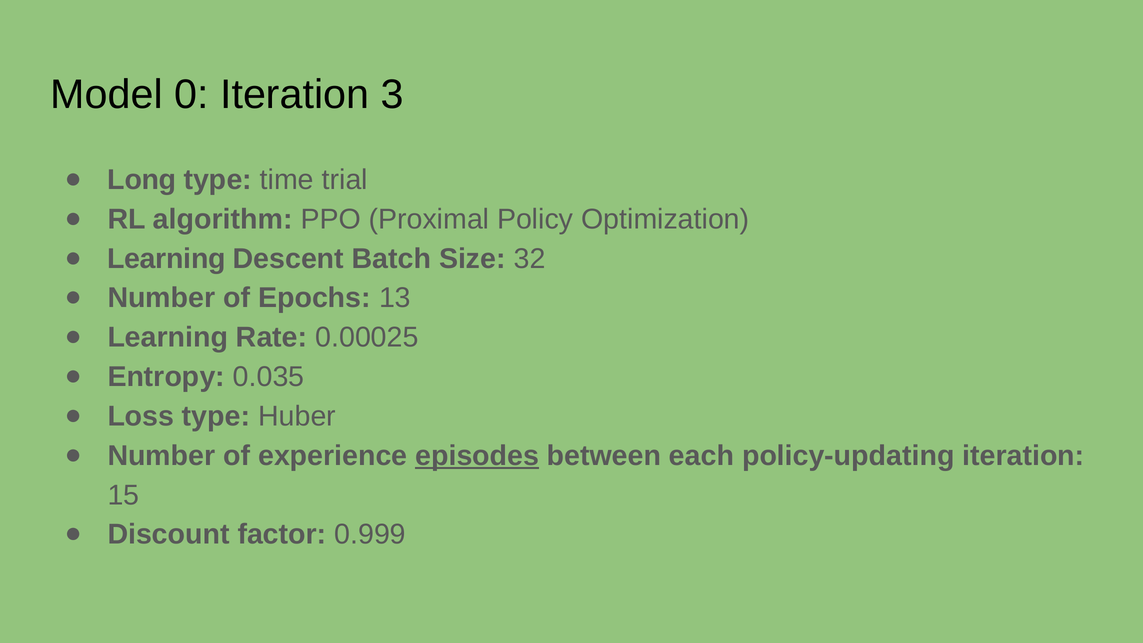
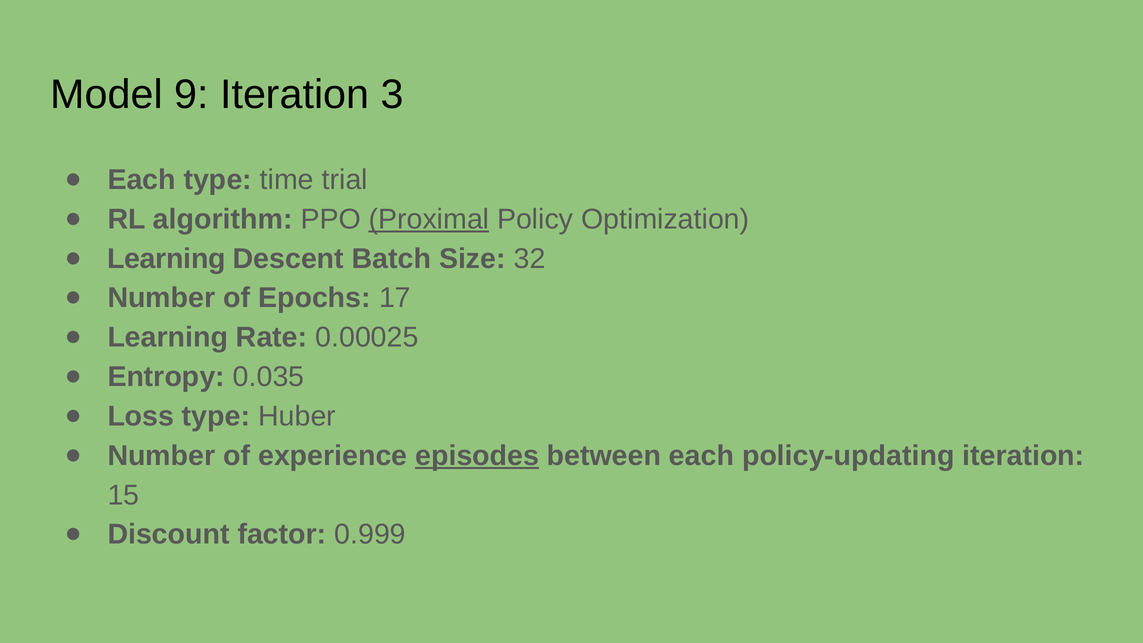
0: 0 -> 9 (191, 95)
Long: Long -> Each (142, 180)
Proximal underline: none -> present (429, 219)
13: 13 -> 17 (395, 298)
